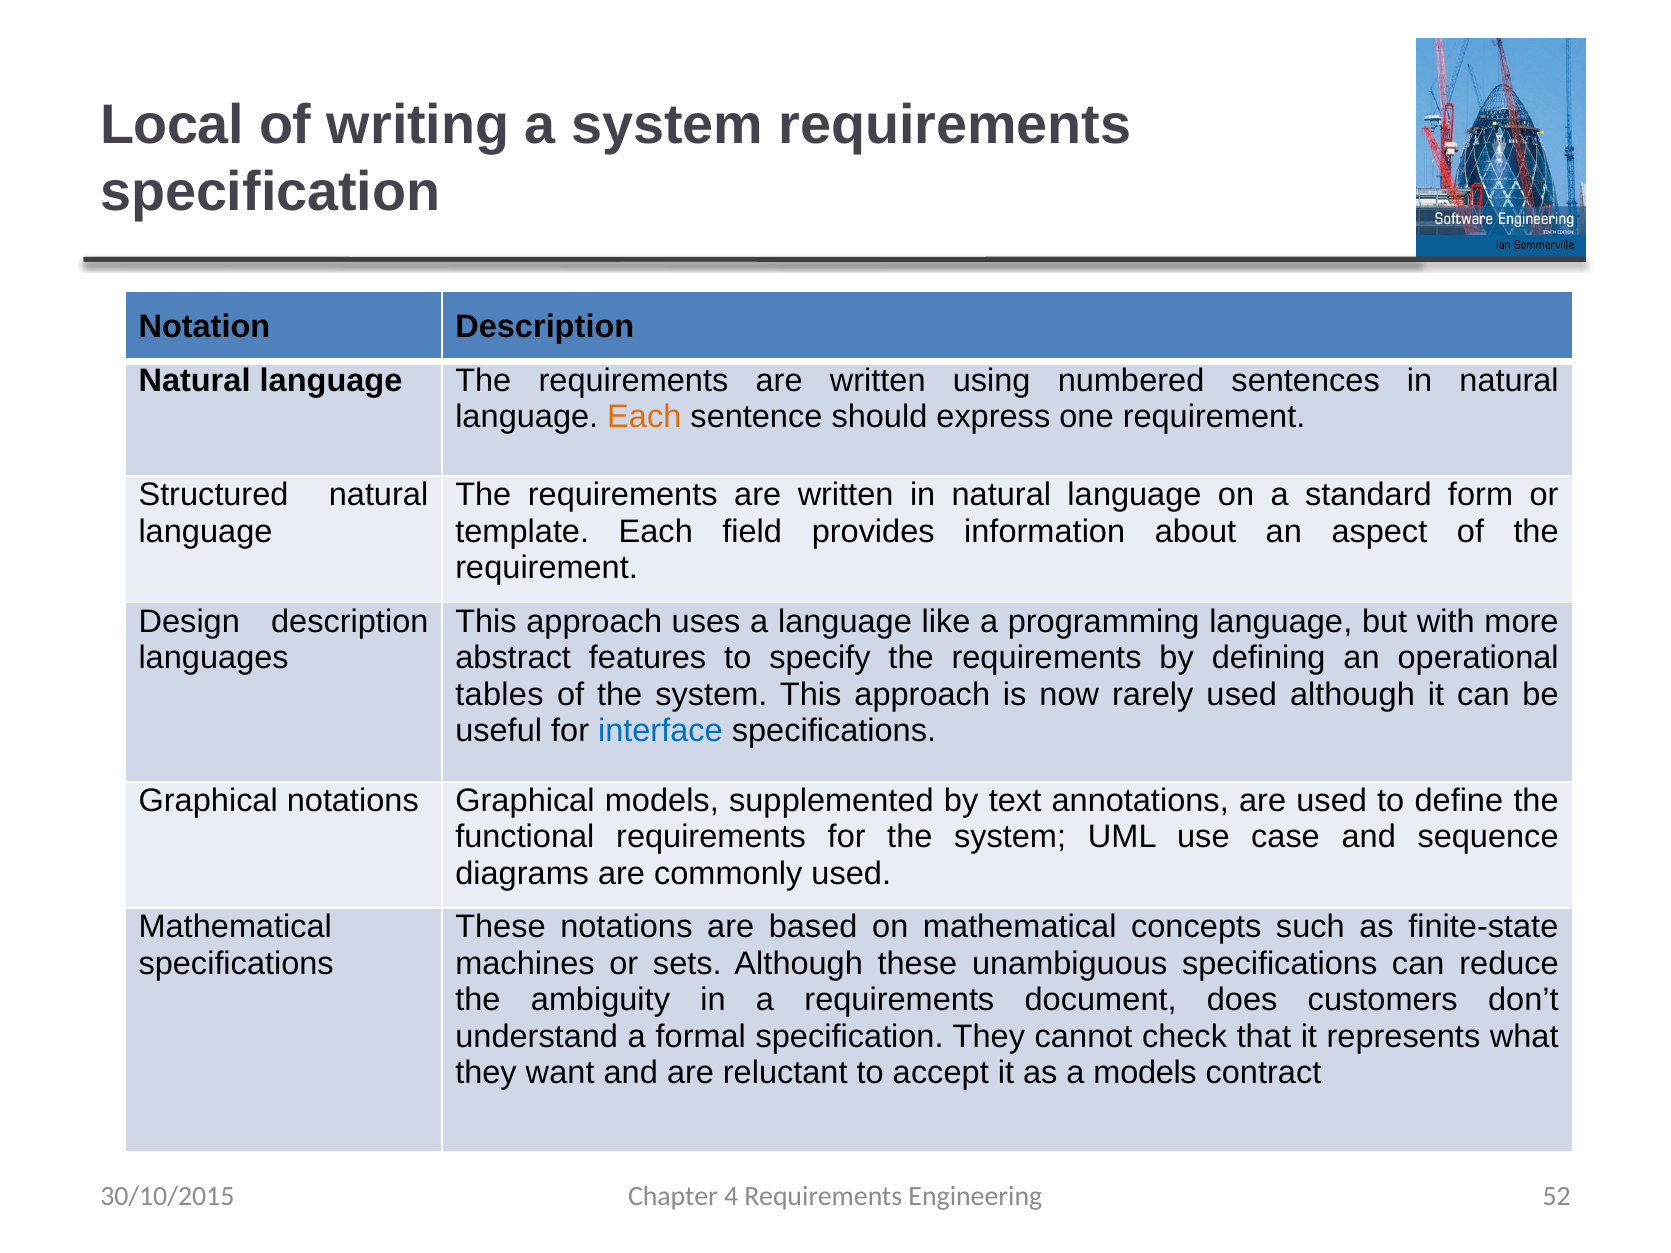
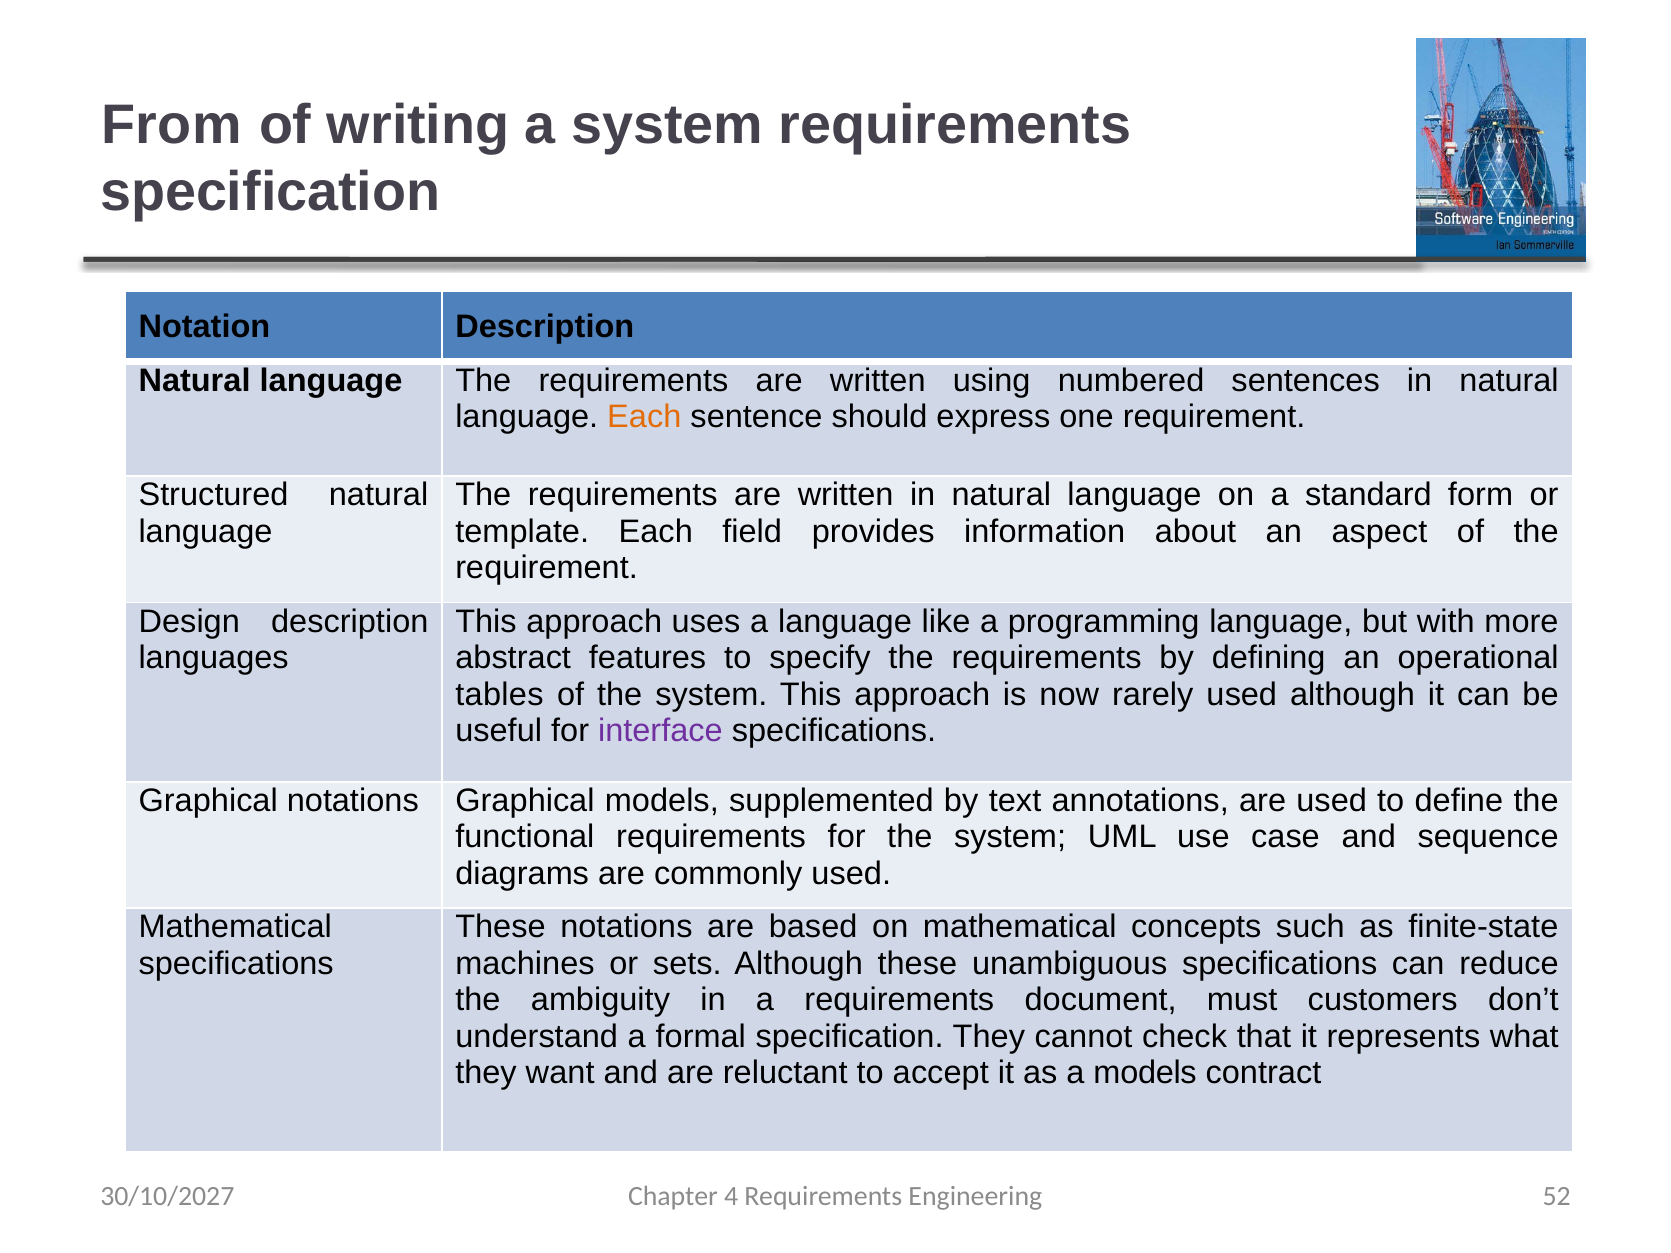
Local: Local -> From (172, 125)
interface colour: blue -> purple (660, 731)
does: does -> must (1242, 1000)
30/10/2015: 30/10/2015 -> 30/10/2027 (167, 1197)
